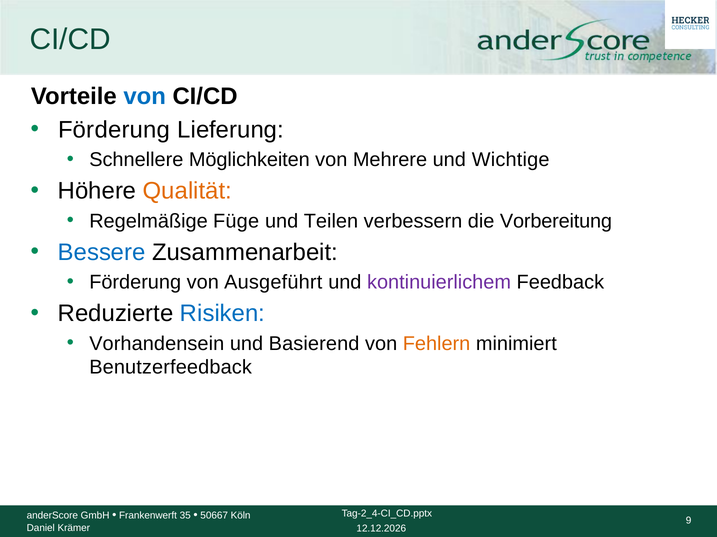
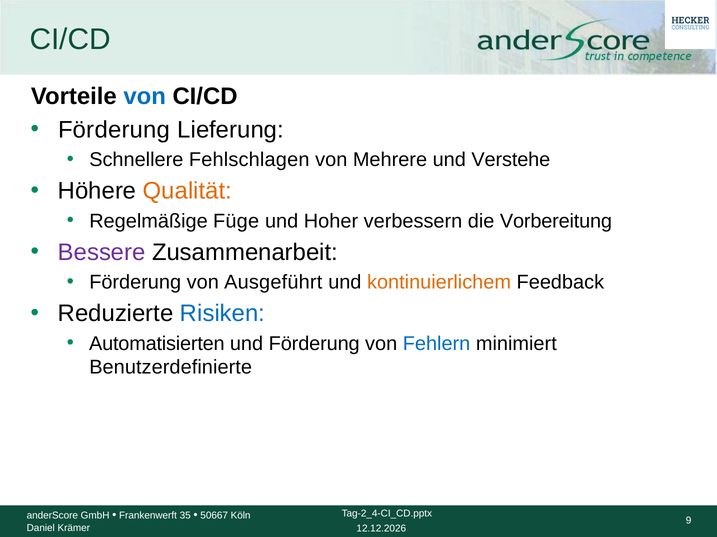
Möglichkeiten: Möglichkeiten -> Fehlschlagen (249, 160)
Wichtige: Wichtige -> Verstehe (511, 160)
Teilen: Teilen -> Hoher (331, 221)
Bessere colour: blue -> purple (102, 253)
kontinuierlichem colour: purple -> orange (439, 283)
Vorhandensein: Vorhandensein -> Automatisierten (157, 344)
und Basierend: Basierend -> Förderung (314, 344)
Fehlern colour: orange -> blue (437, 344)
Benutzerfeedback: Benutzerfeedback -> Benutzerdefinierte (171, 368)
